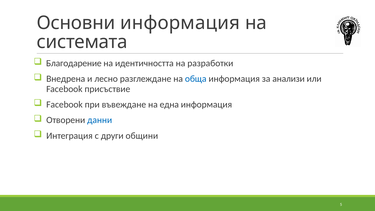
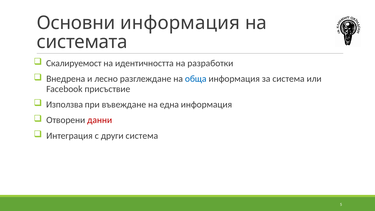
Благодарение: Благодарение -> Скалируемост (74, 63)
за анализи: анализи -> система (289, 79)
Facebook: Facebook -> Използва (65, 104)
данни colour: blue -> red (100, 120)
други общини: общини -> система (142, 136)
